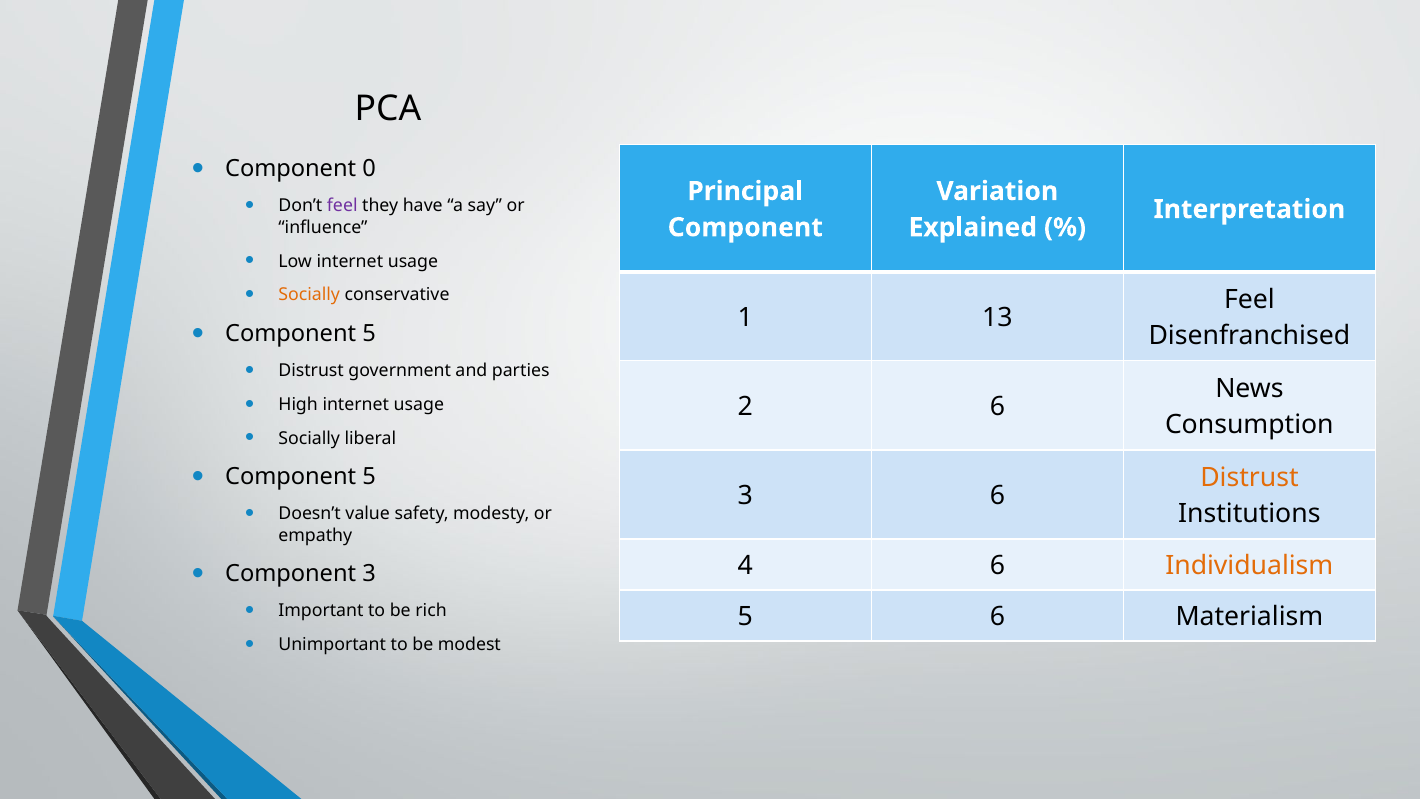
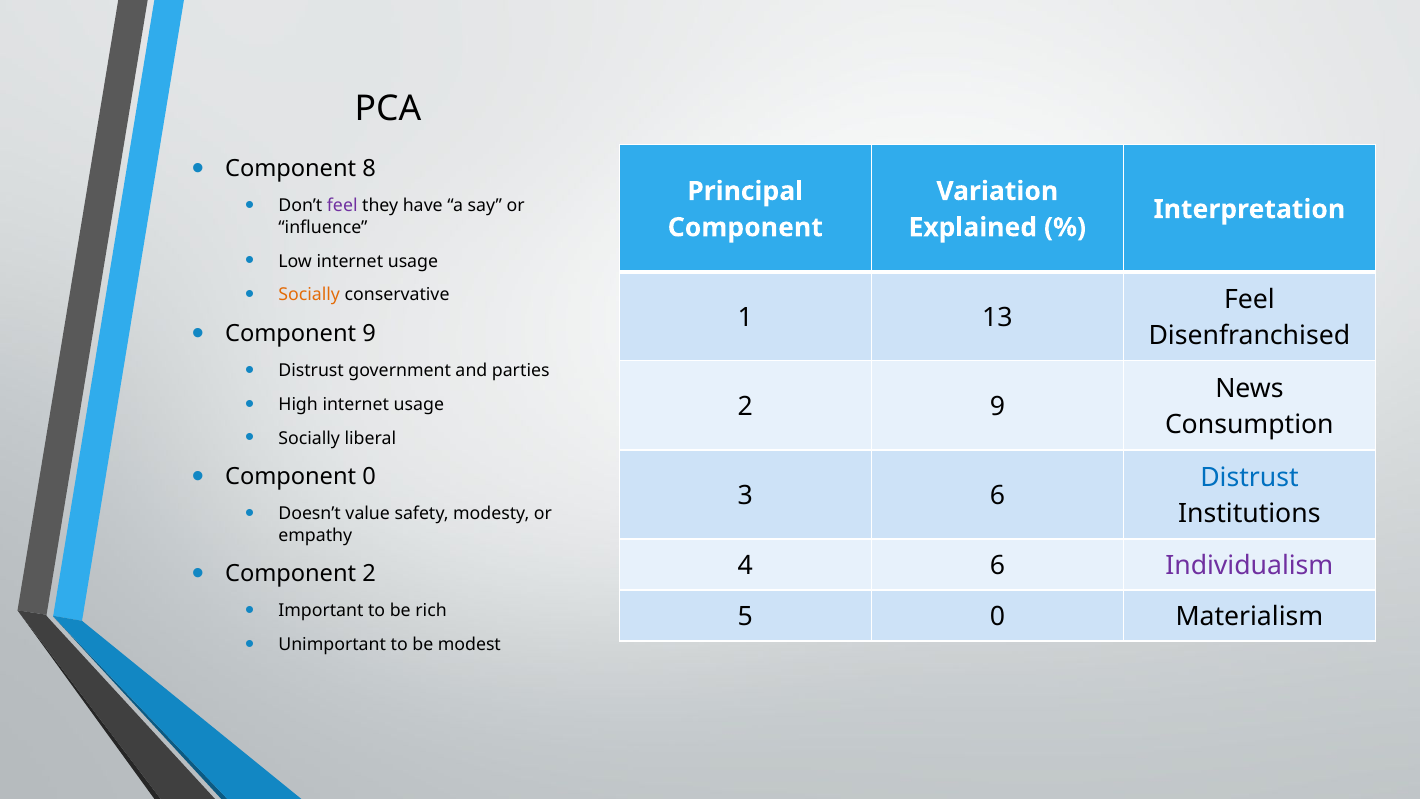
0: 0 -> 8 (369, 169)
5: 5 -> 9 (369, 334)
2 6: 6 -> 9 (997, 407)
5: 5 -> 0 (369, 477)
Distrust colour: orange -> blue (1249, 478)
Component 3: 3 -> 2 (369, 574)
Individualism colour: orange -> purple (1249, 566)
5 6: 6 -> 0 (997, 617)
